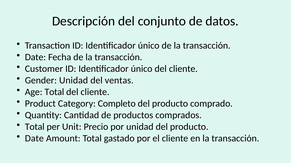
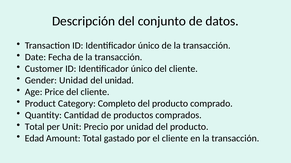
del ventas: ventas -> unidad (119, 81)
Age Total: Total -> Price (54, 92)
Date: Date -> Edad (34, 139)
